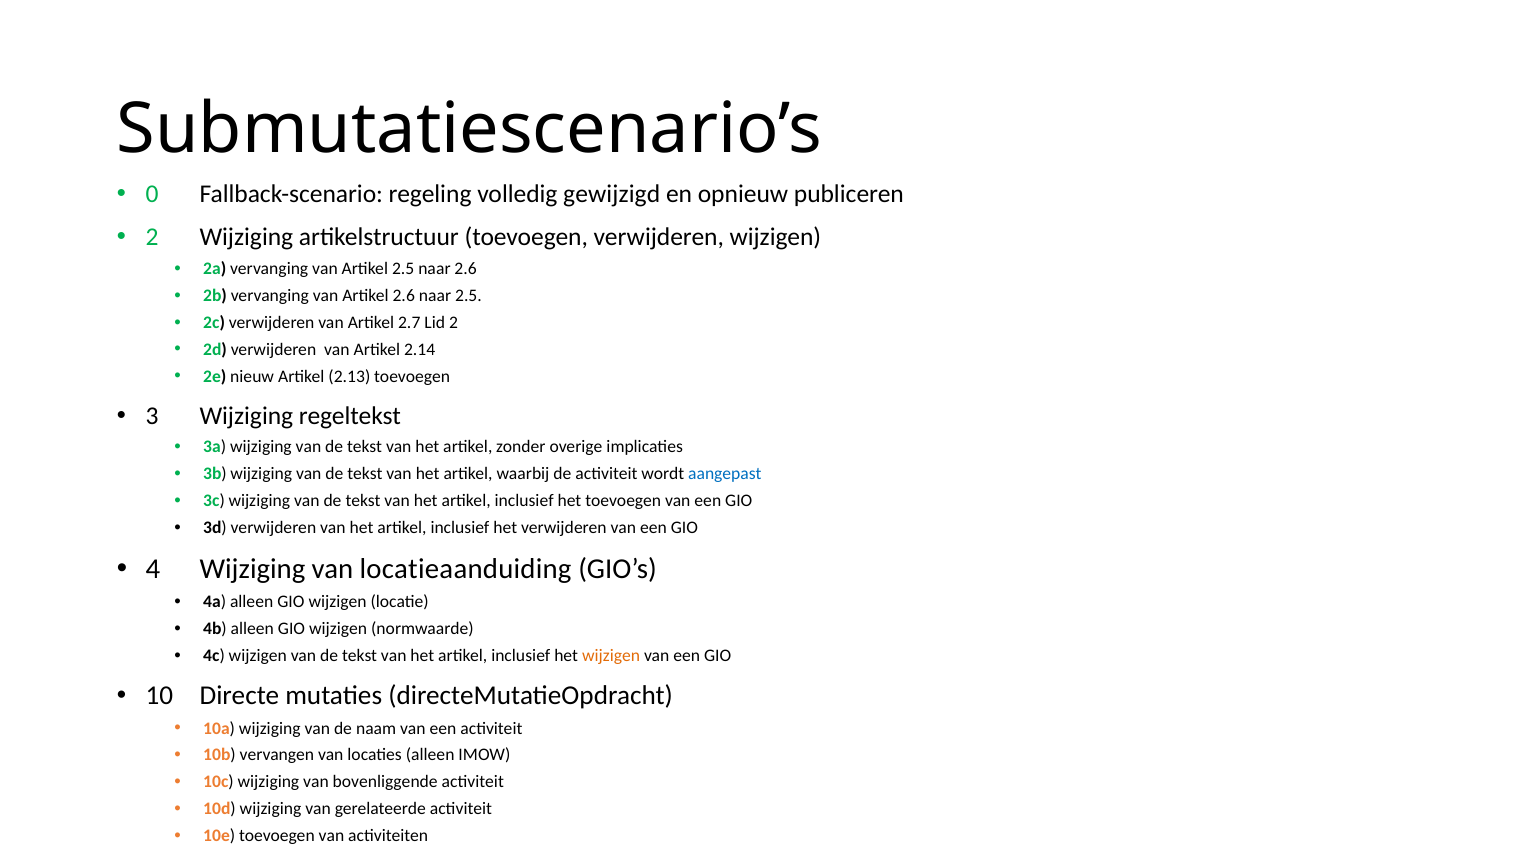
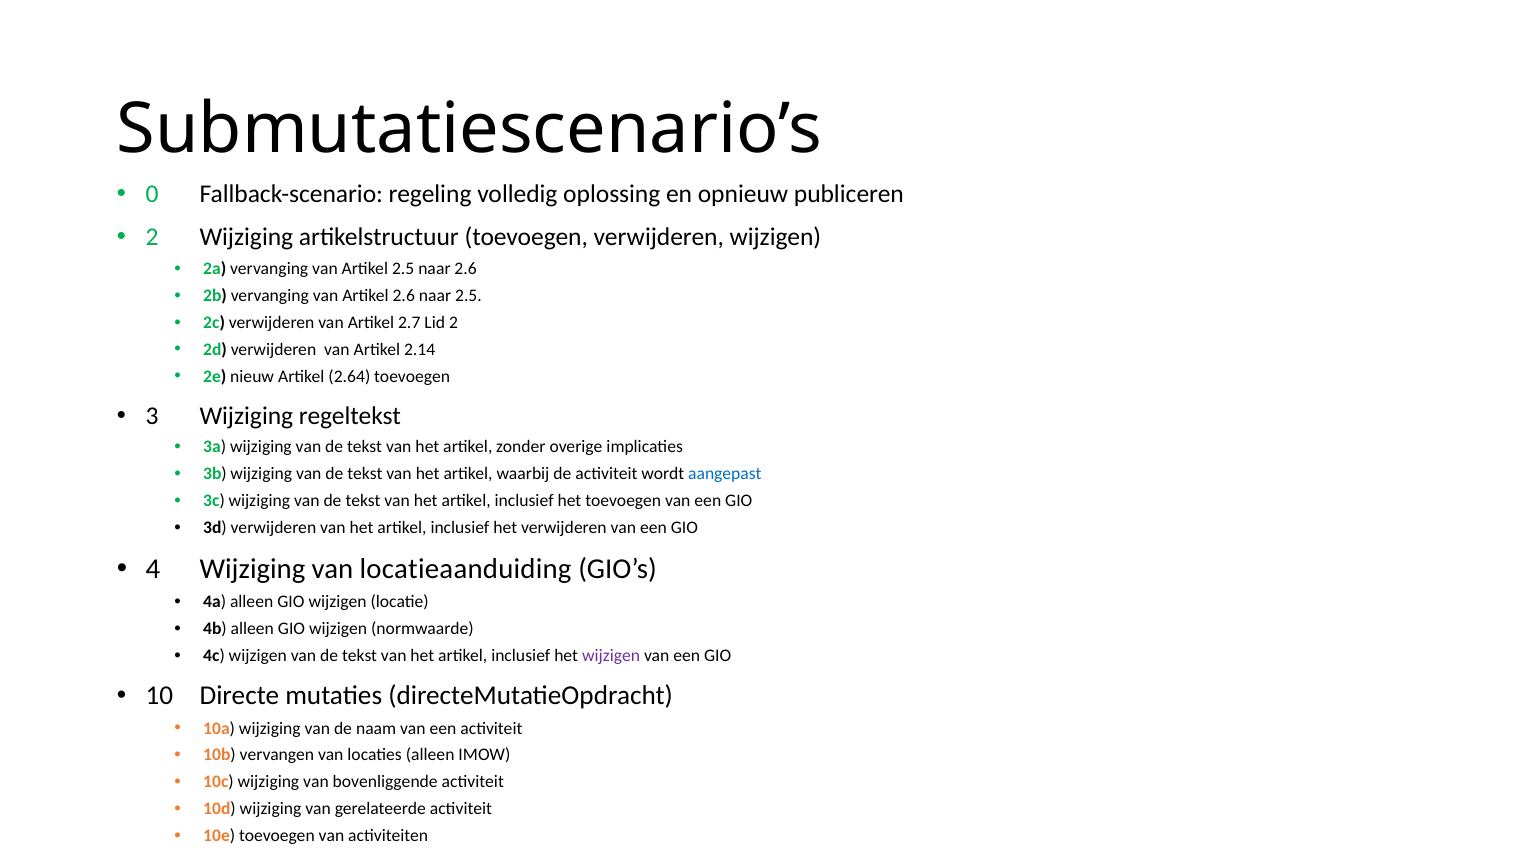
gewijzigd: gewijzigd -> oplossing (612, 194)
2.13: 2.13 -> 2.64 (349, 377)
wijzigen colour: orange -> purple (611, 656)
